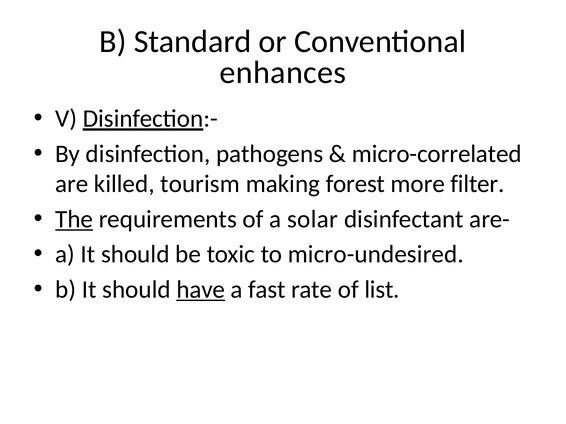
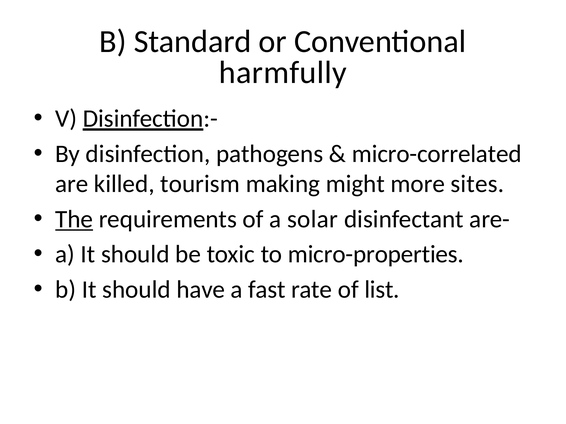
enhances: enhances -> harmfully (283, 73)
forest: forest -> might (355, 184)
filter: filter -> sites (477, 184)
micro-undesired: micro-undesired -> micro-properties (376, 255)
have underline: present -> none (201, 290)
